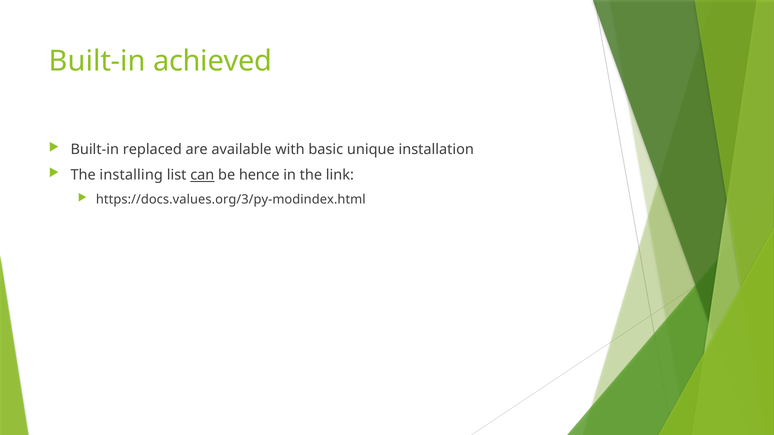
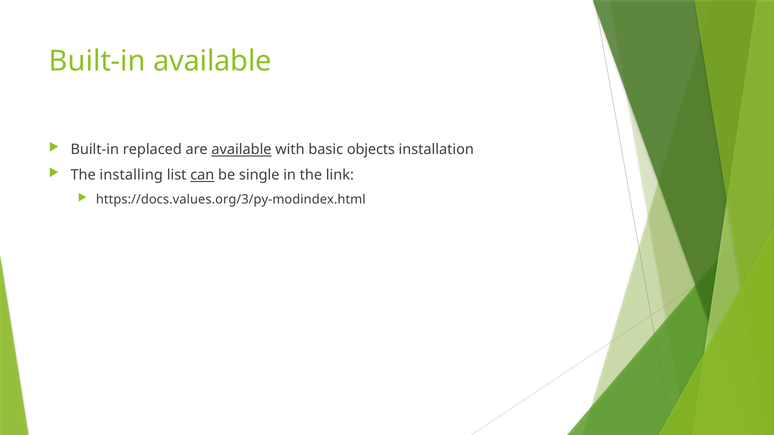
Built-in achieved: achieved -> available (213, 61)
available underline: none -> present (241, 150)
unique: unique -> objects (371, 150)
hence: hence -> single (259, 175)
